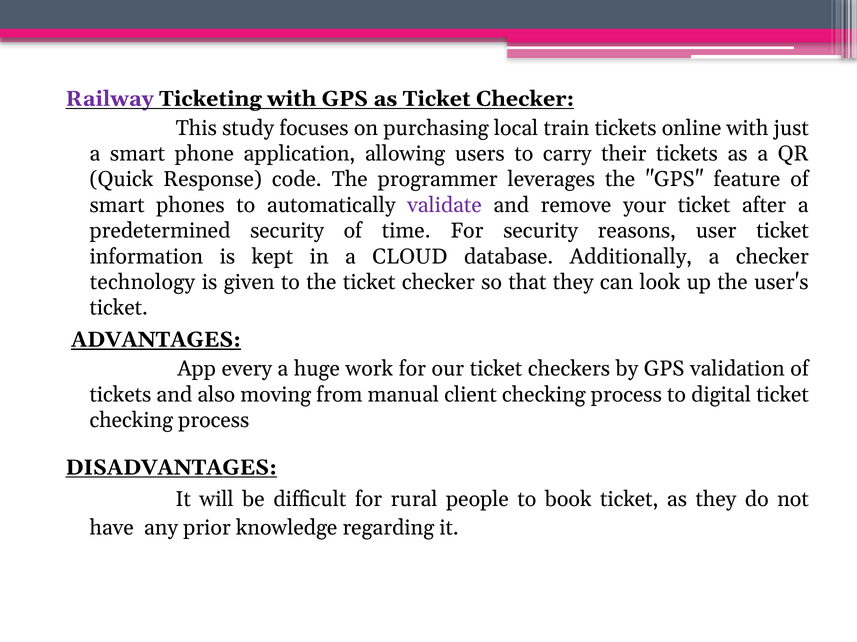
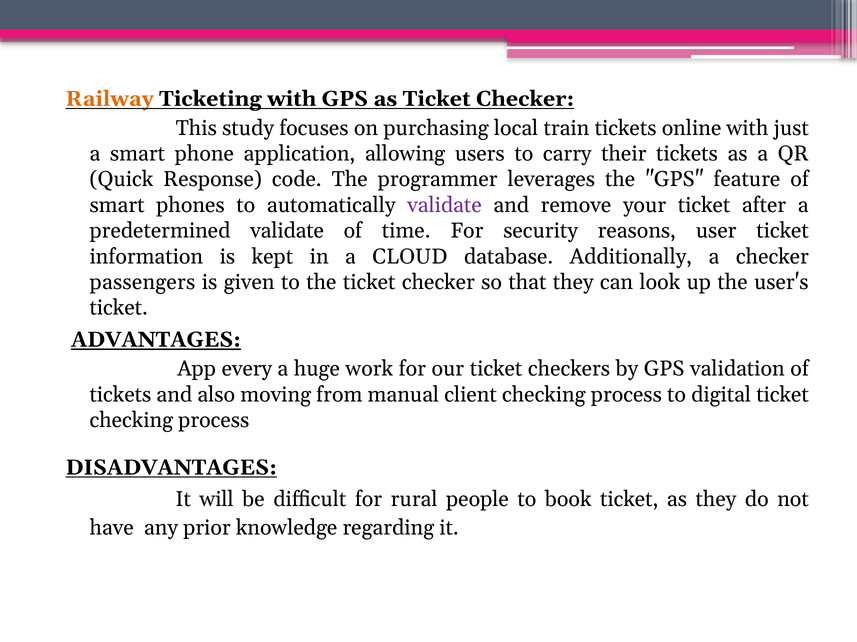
Railway colour: purple -> orange (110, 99)
predetermined security: security -> validate (287, 231)
technology: technology -> passengers (142, 282)
